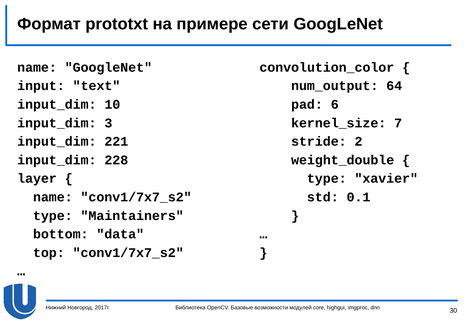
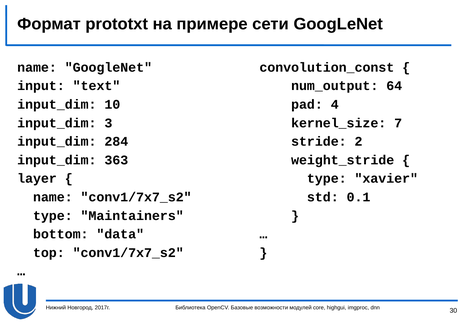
convolution_color: convolution_color -> convolution_const (327, 67)
6: 6 -> 4 (335, 105)
221: 221 -> 284 (116, 142)
228: 228 -> 363 (116, 160)
weight_double: weight_double -> weight_stride (343, 160)
